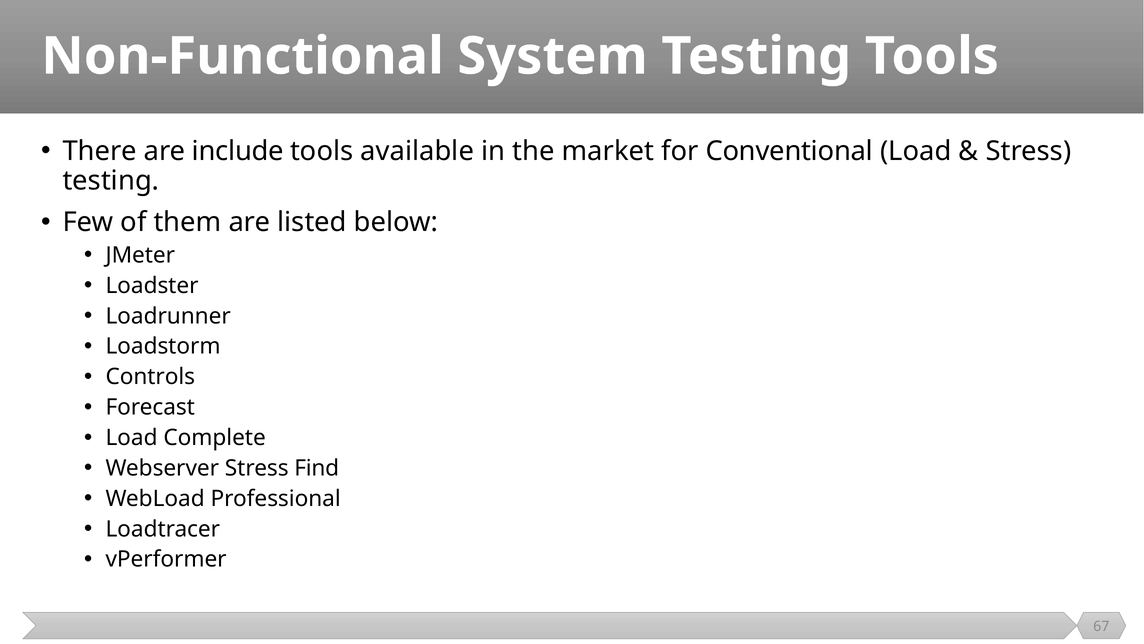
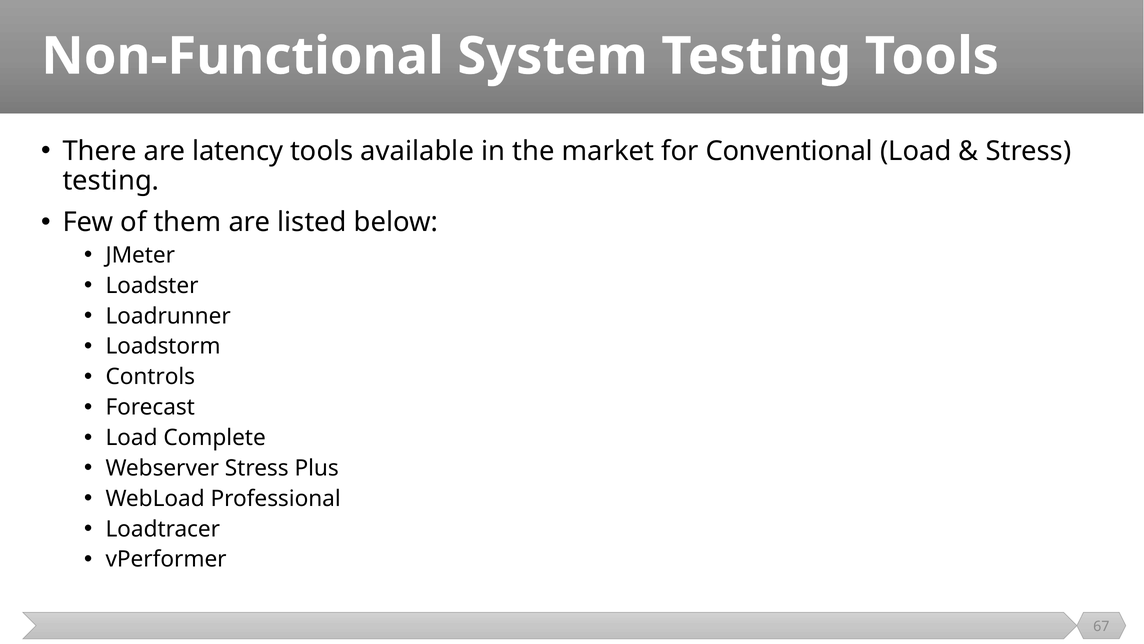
include: include -> latency (238, 151)
Find: Find -> Plus (317, 468)
